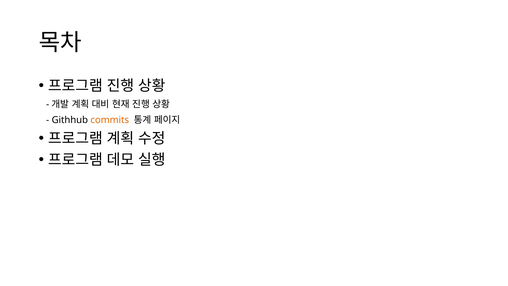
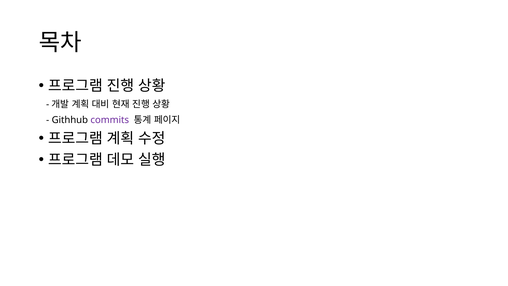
commits colour: orange -> purple (110, 120)
